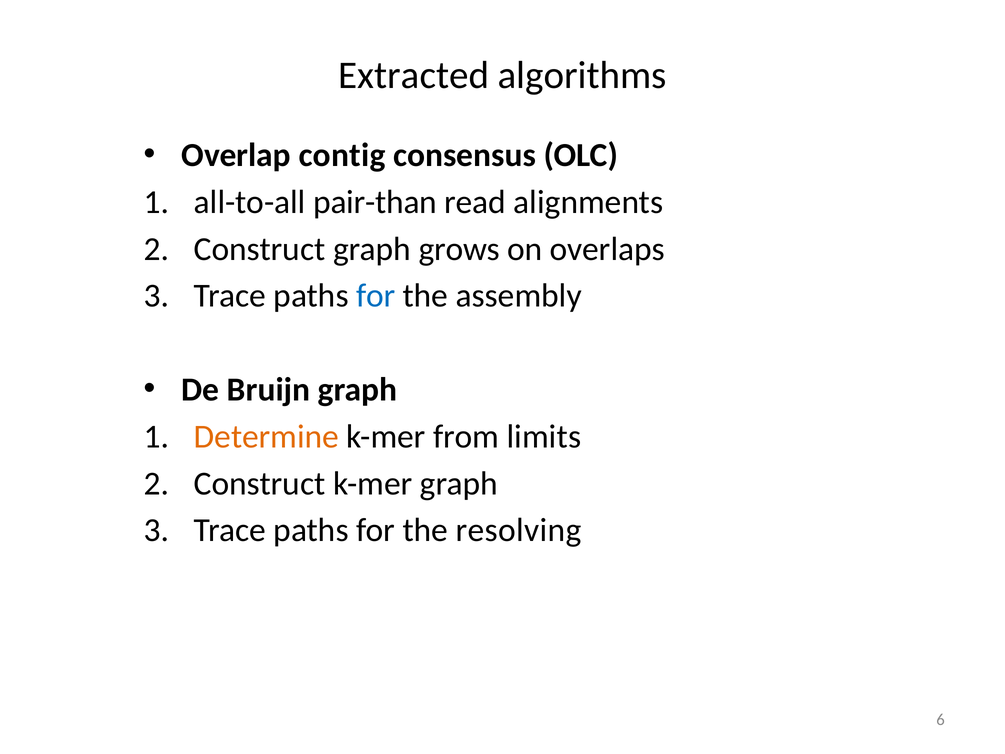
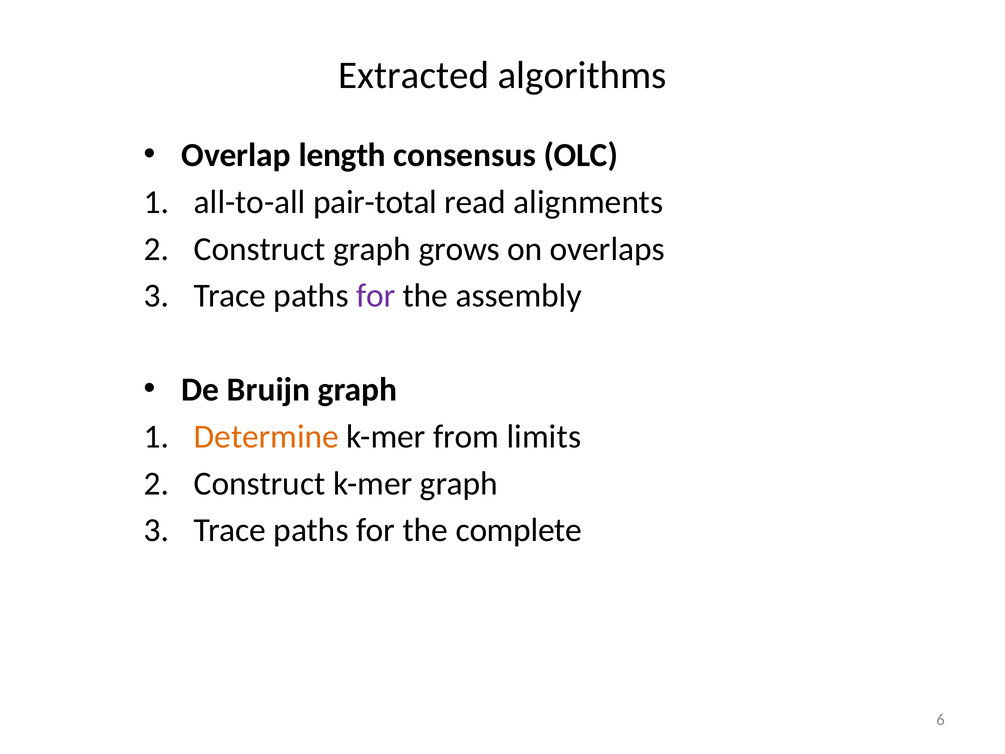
contig: contig -> length (342, 155)
pair-than: pair-than -> pair-total (375, 202)
for colour: blue -> purple (376, 296)
resolving: resolving -> complete (519, 530)
